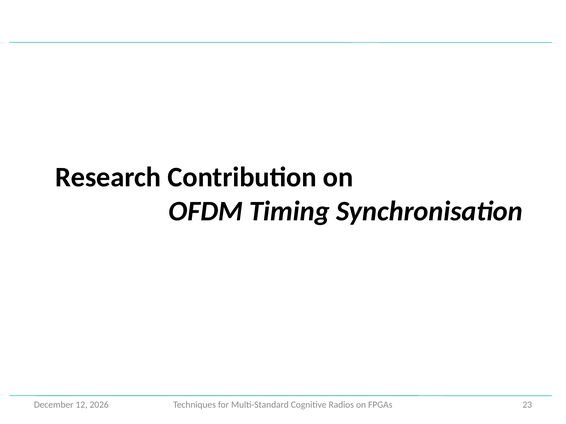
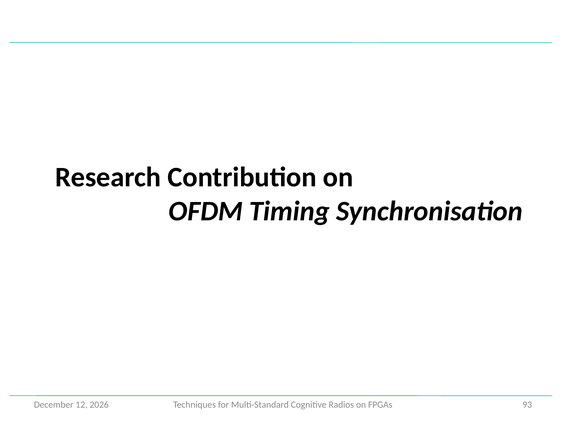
23: 23 -> 93 (527, 405)
